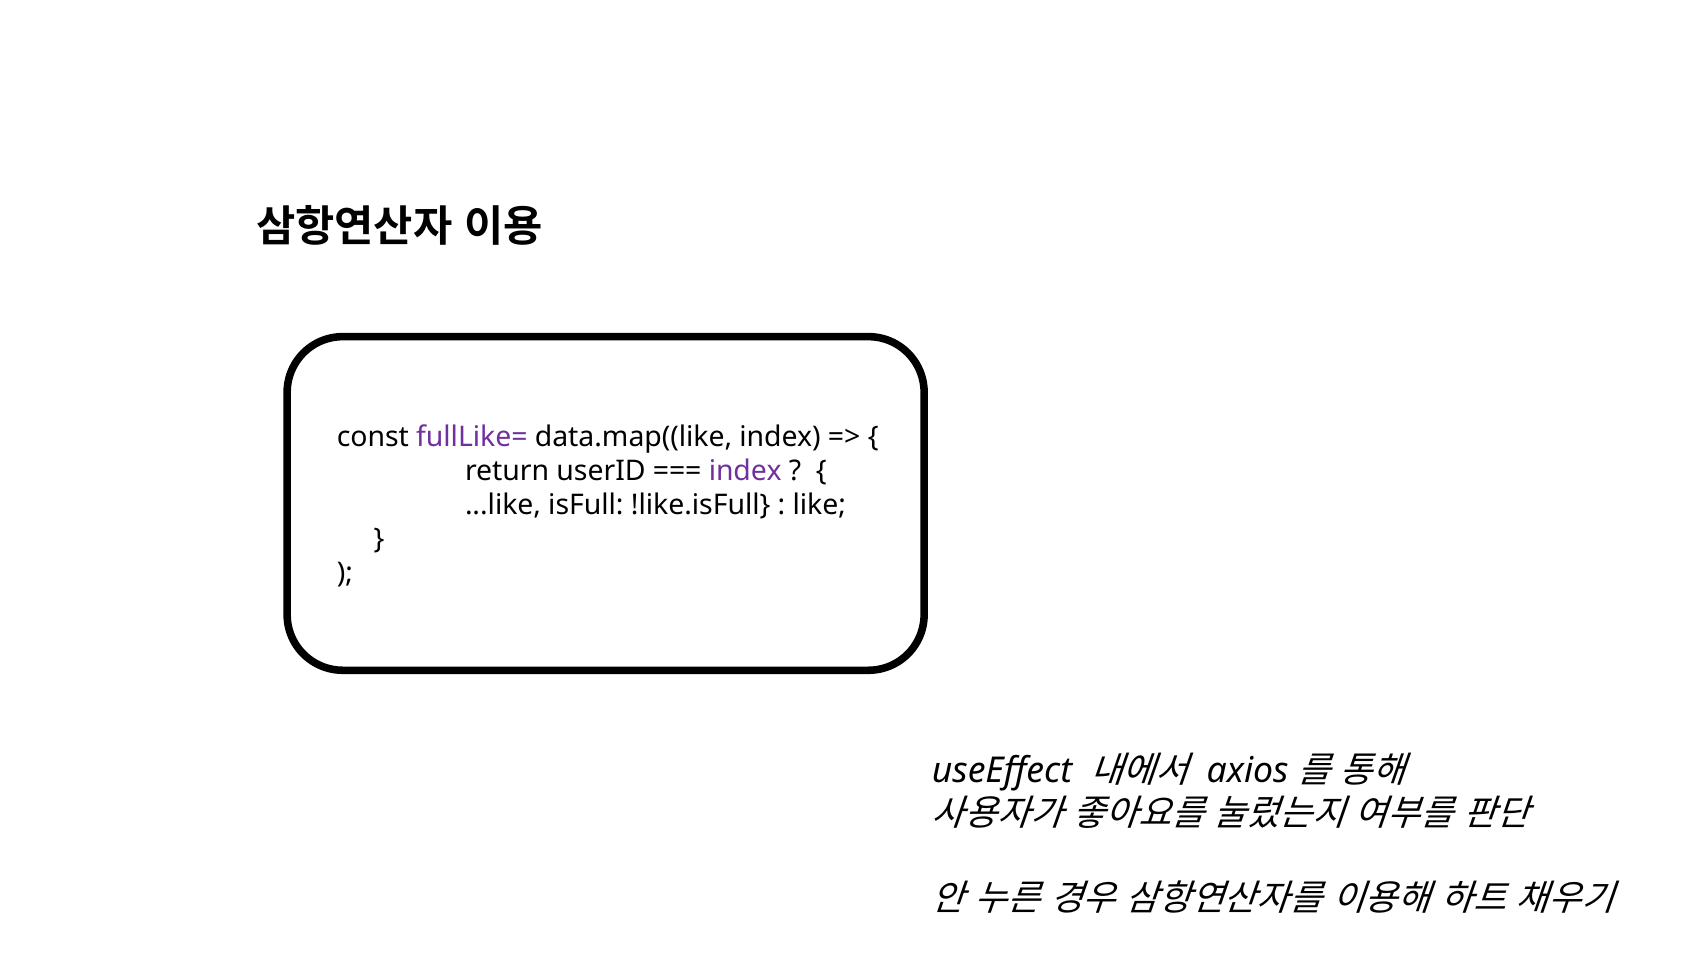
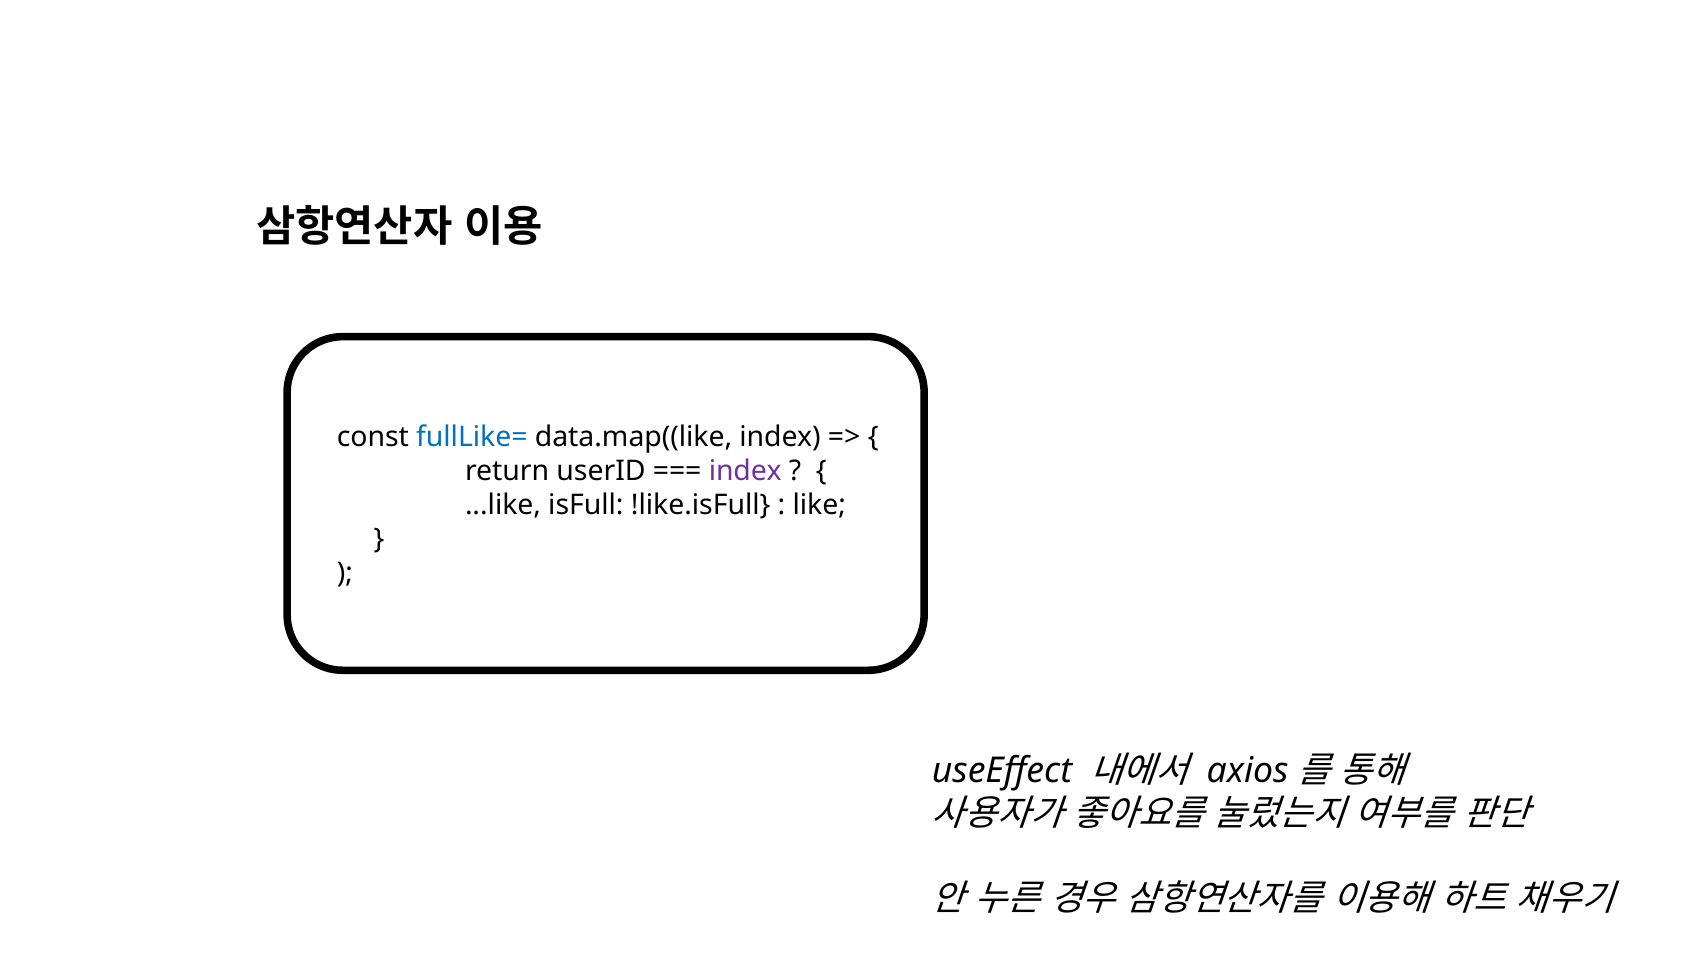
fullLike= colour: purple -> blue (472, 437)
